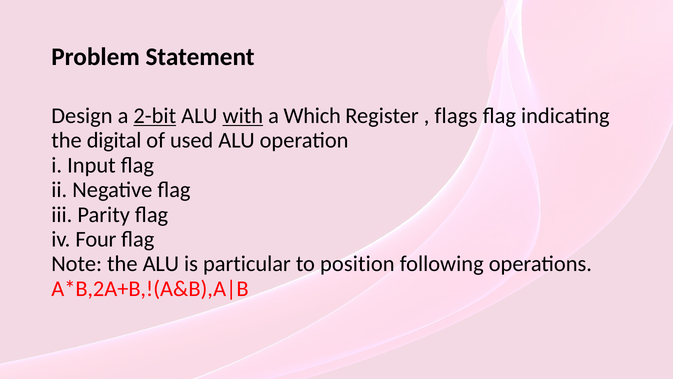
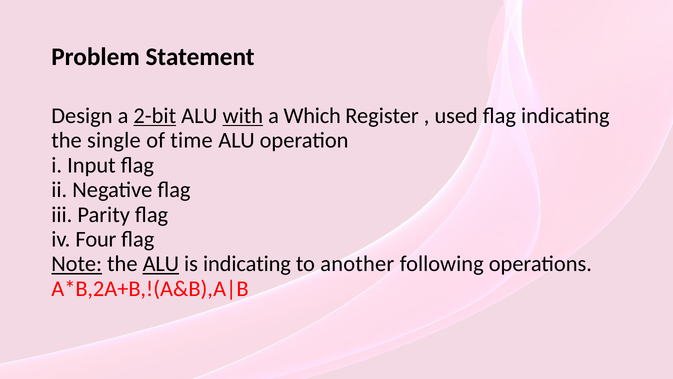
flags: flags -> used (456, 116)
digital: digital -> single (114, 140)
used: used -> time (192, 140)
Note underline: none -> present (77, 264)
ALU underline: none -> present (161, 264)
is particular: particular -> indicating (247, 264)
position: position -> another (357, 264)
